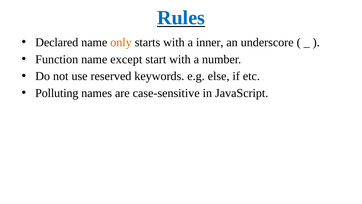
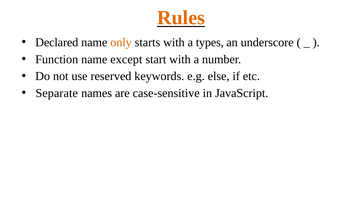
Rules colour: blue -> orange (181, 18)
inner: inner -> types (210, 42)
Polluting: Polluting -> Separate (57, 93)
